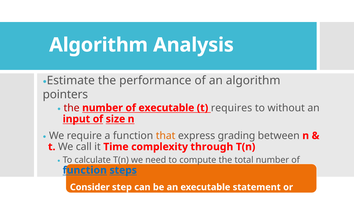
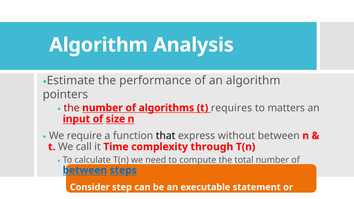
of executable: executable -> algorithms (166, 108)
without: without -> matters (286, 108)
that colour: orange -> black (166, 136)
grading: grading -> without (236, 136)
function: function -> between (85, 170)
